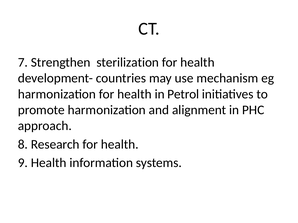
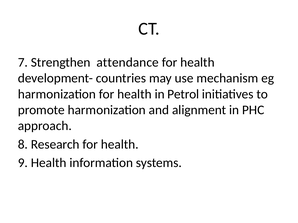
sterilization: sterilization -> attendance (128, 63)
